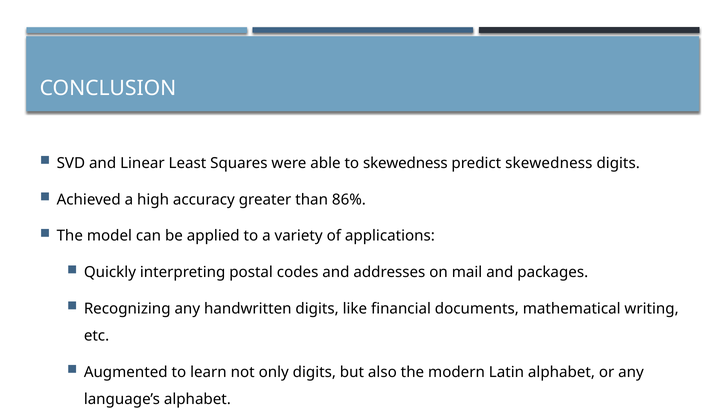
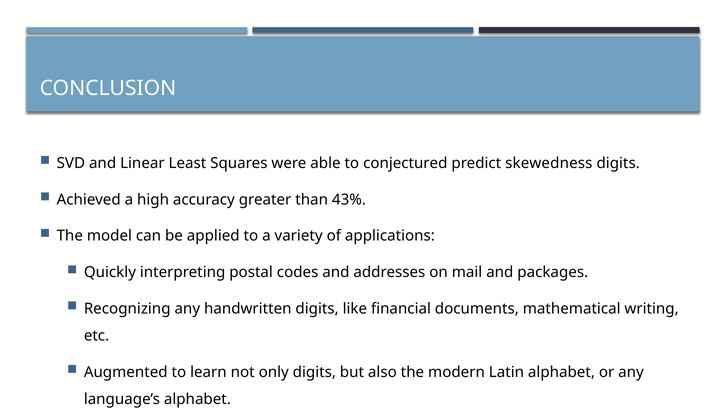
to skewedness: skewedness -> conjectured (405, 163)
86%: 86% -> 43% (349, 199)
